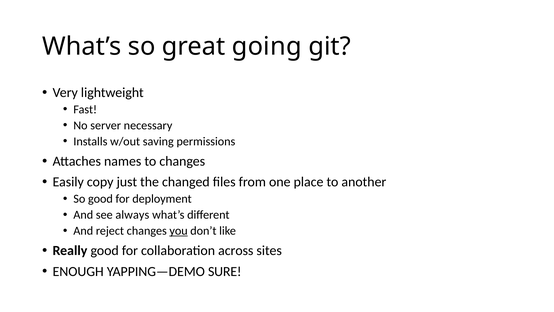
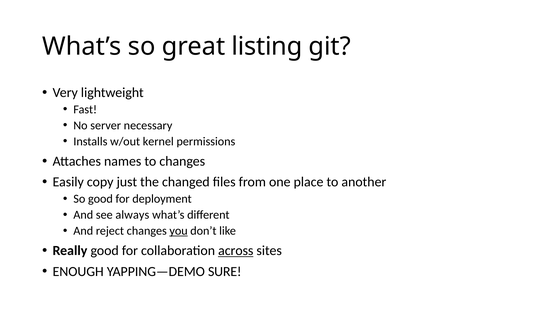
going: going -> listing (267, 47)
saving: saving -> kernel (158, 141)
across underline: none -> present (236, 250)
